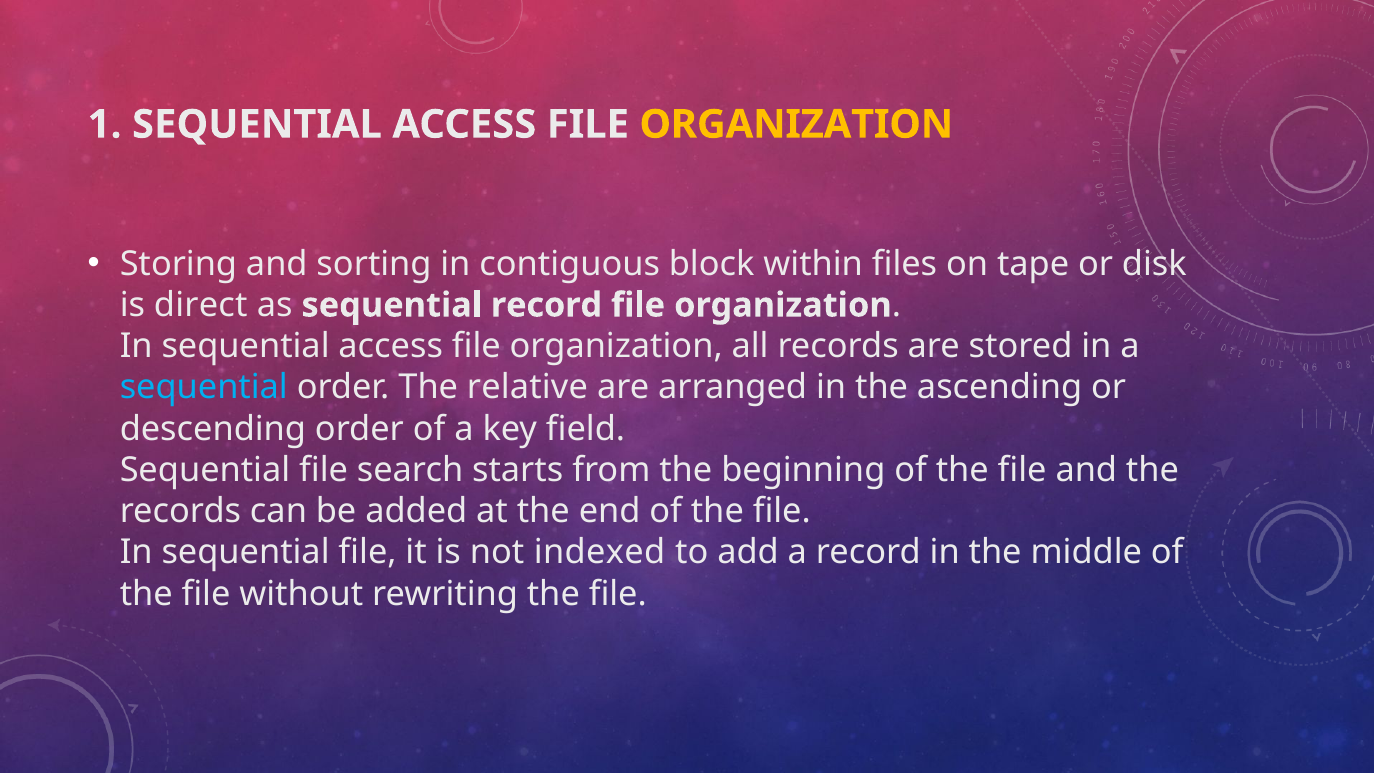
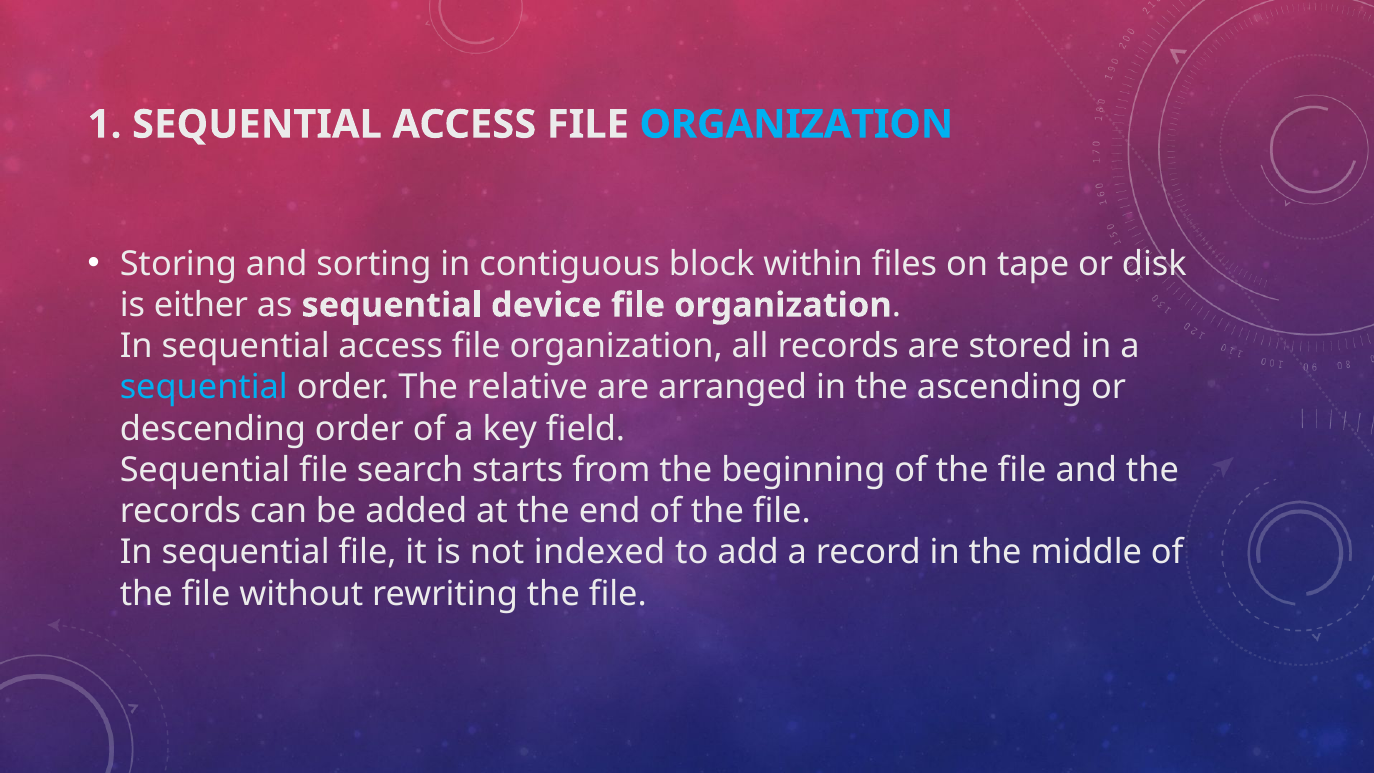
ORGANIZATION colour: yellow -> light blue (796, 124)
direct: direct -> either (201, 305)
sequential record: record -> device (546, 305)
